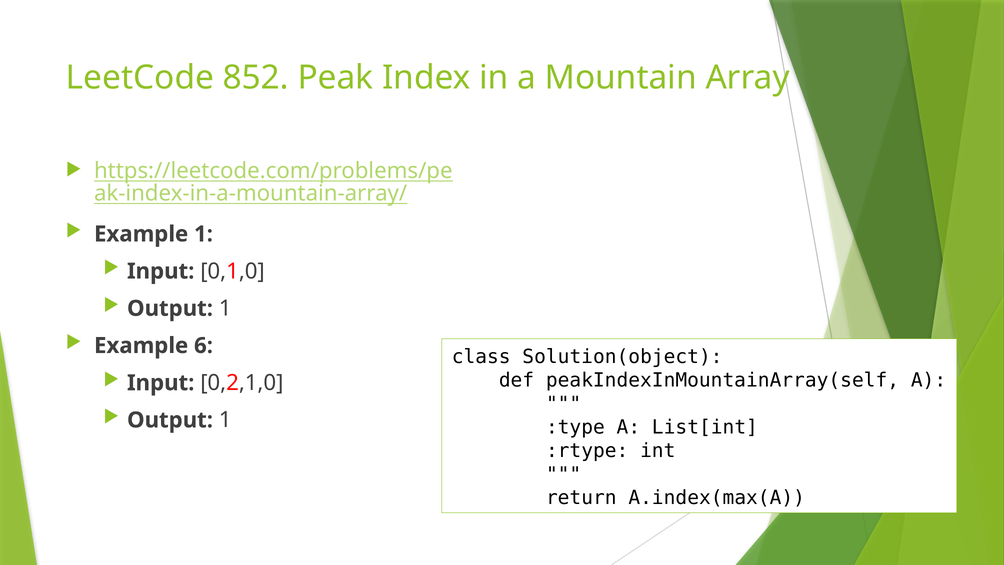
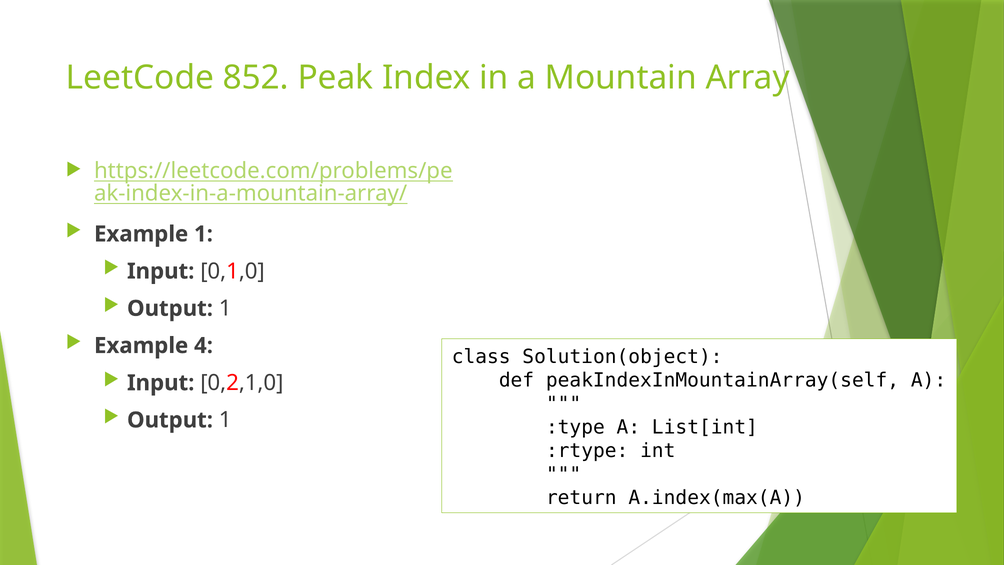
6: 6 -> 4 (203, 346)
